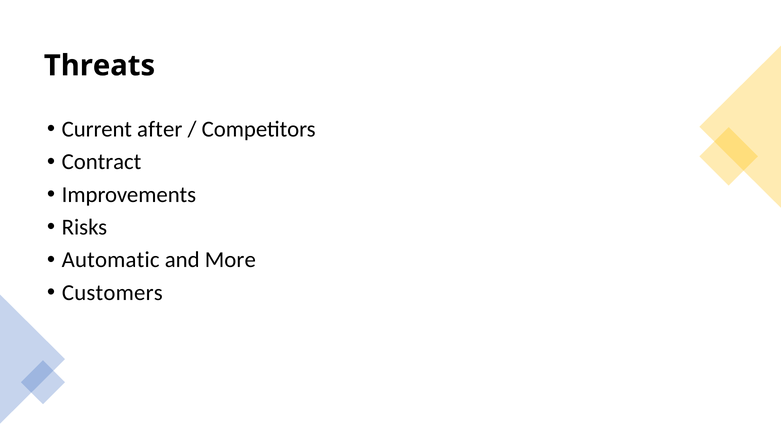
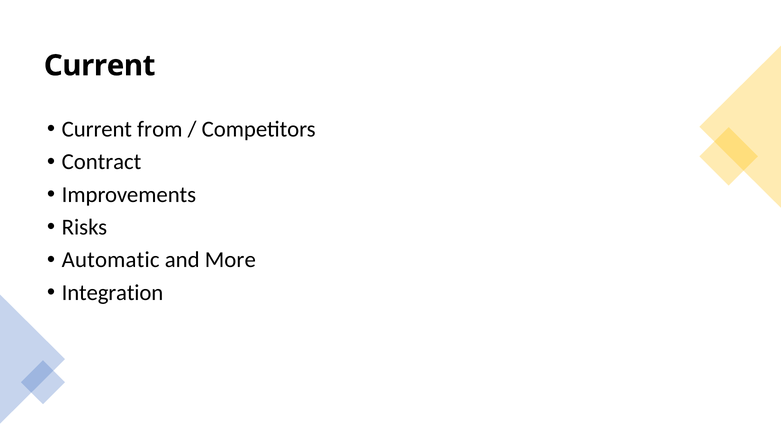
Threats: Threats -> Current (100, 66)
after: after -> from (160, 129)
Customers: Customers -> Integration (112, 293)
